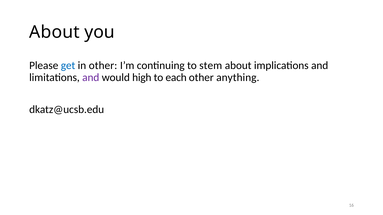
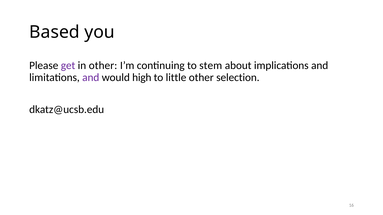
About: About -> Based (54, 32)
get colour: blue -> purple (68, 65)
each: each -> little (176, 78)
anything: anything -> selection (238, 78)
